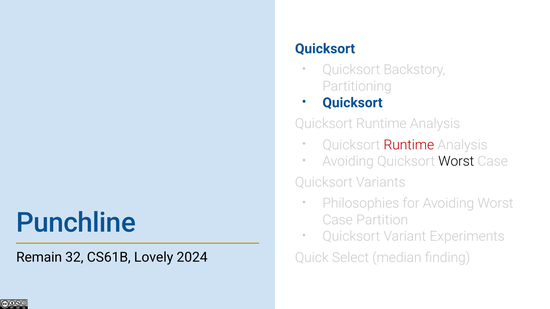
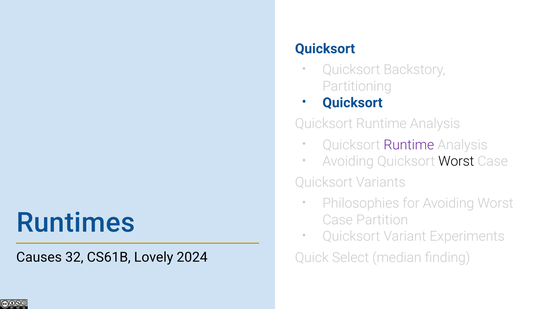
Runtime colour: red -> purple (409, 145)
Punchline: Punchline -> Runtimes (76, 223)
Remain: Remain -> Causes (39, 257)
